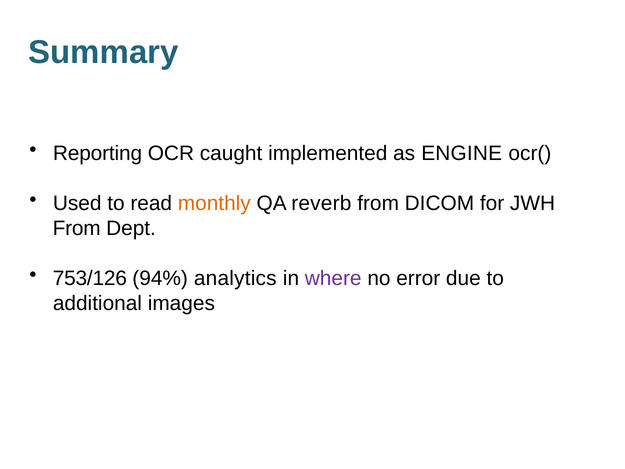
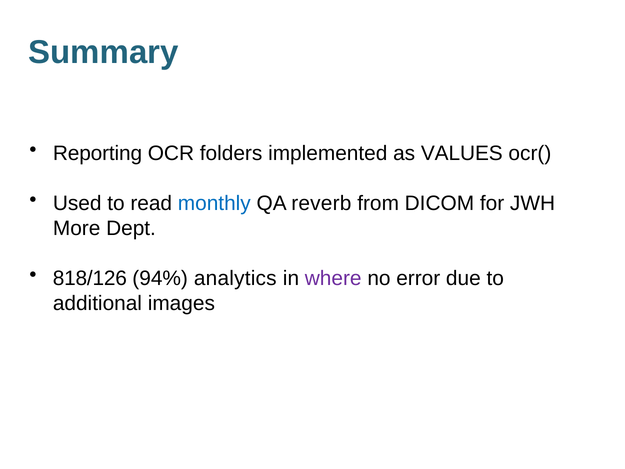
caught: caught -> folders (231, 153)
ENGINE: ENGINE -> VALUES (462, 153)
monthly colour: orange -> blue (214, 203)
From: From -> More (77, 228)
753/126: 753/126 -> 818/126 (90, 278)
